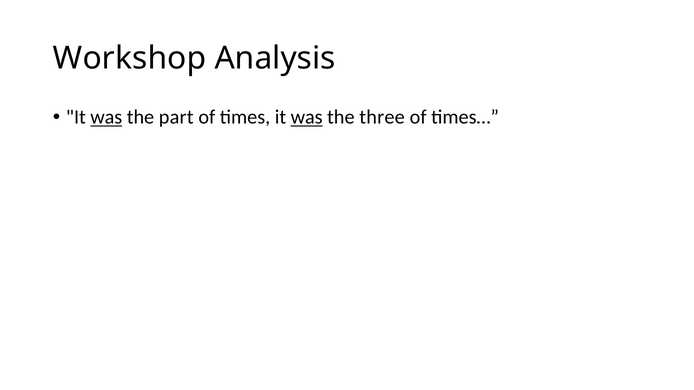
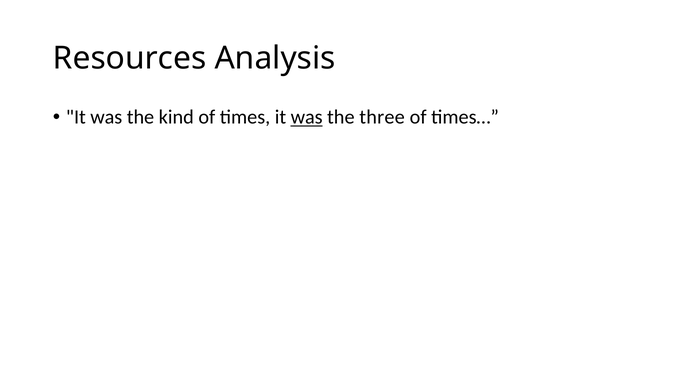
Workshop: Workshop -> Resources (130, 58)
was underline: present -> none (106, 117)
part: part -> kind (176, 117)
